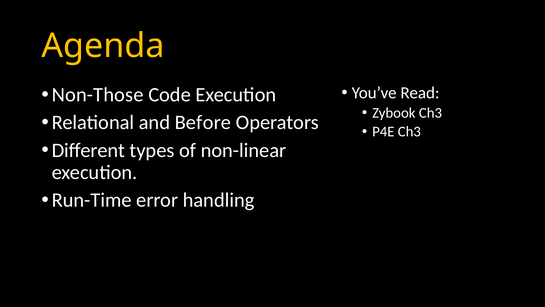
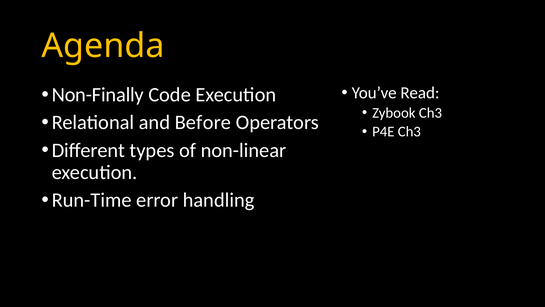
Non-Those: Non-Those -> Non-Finally (98, 95)
